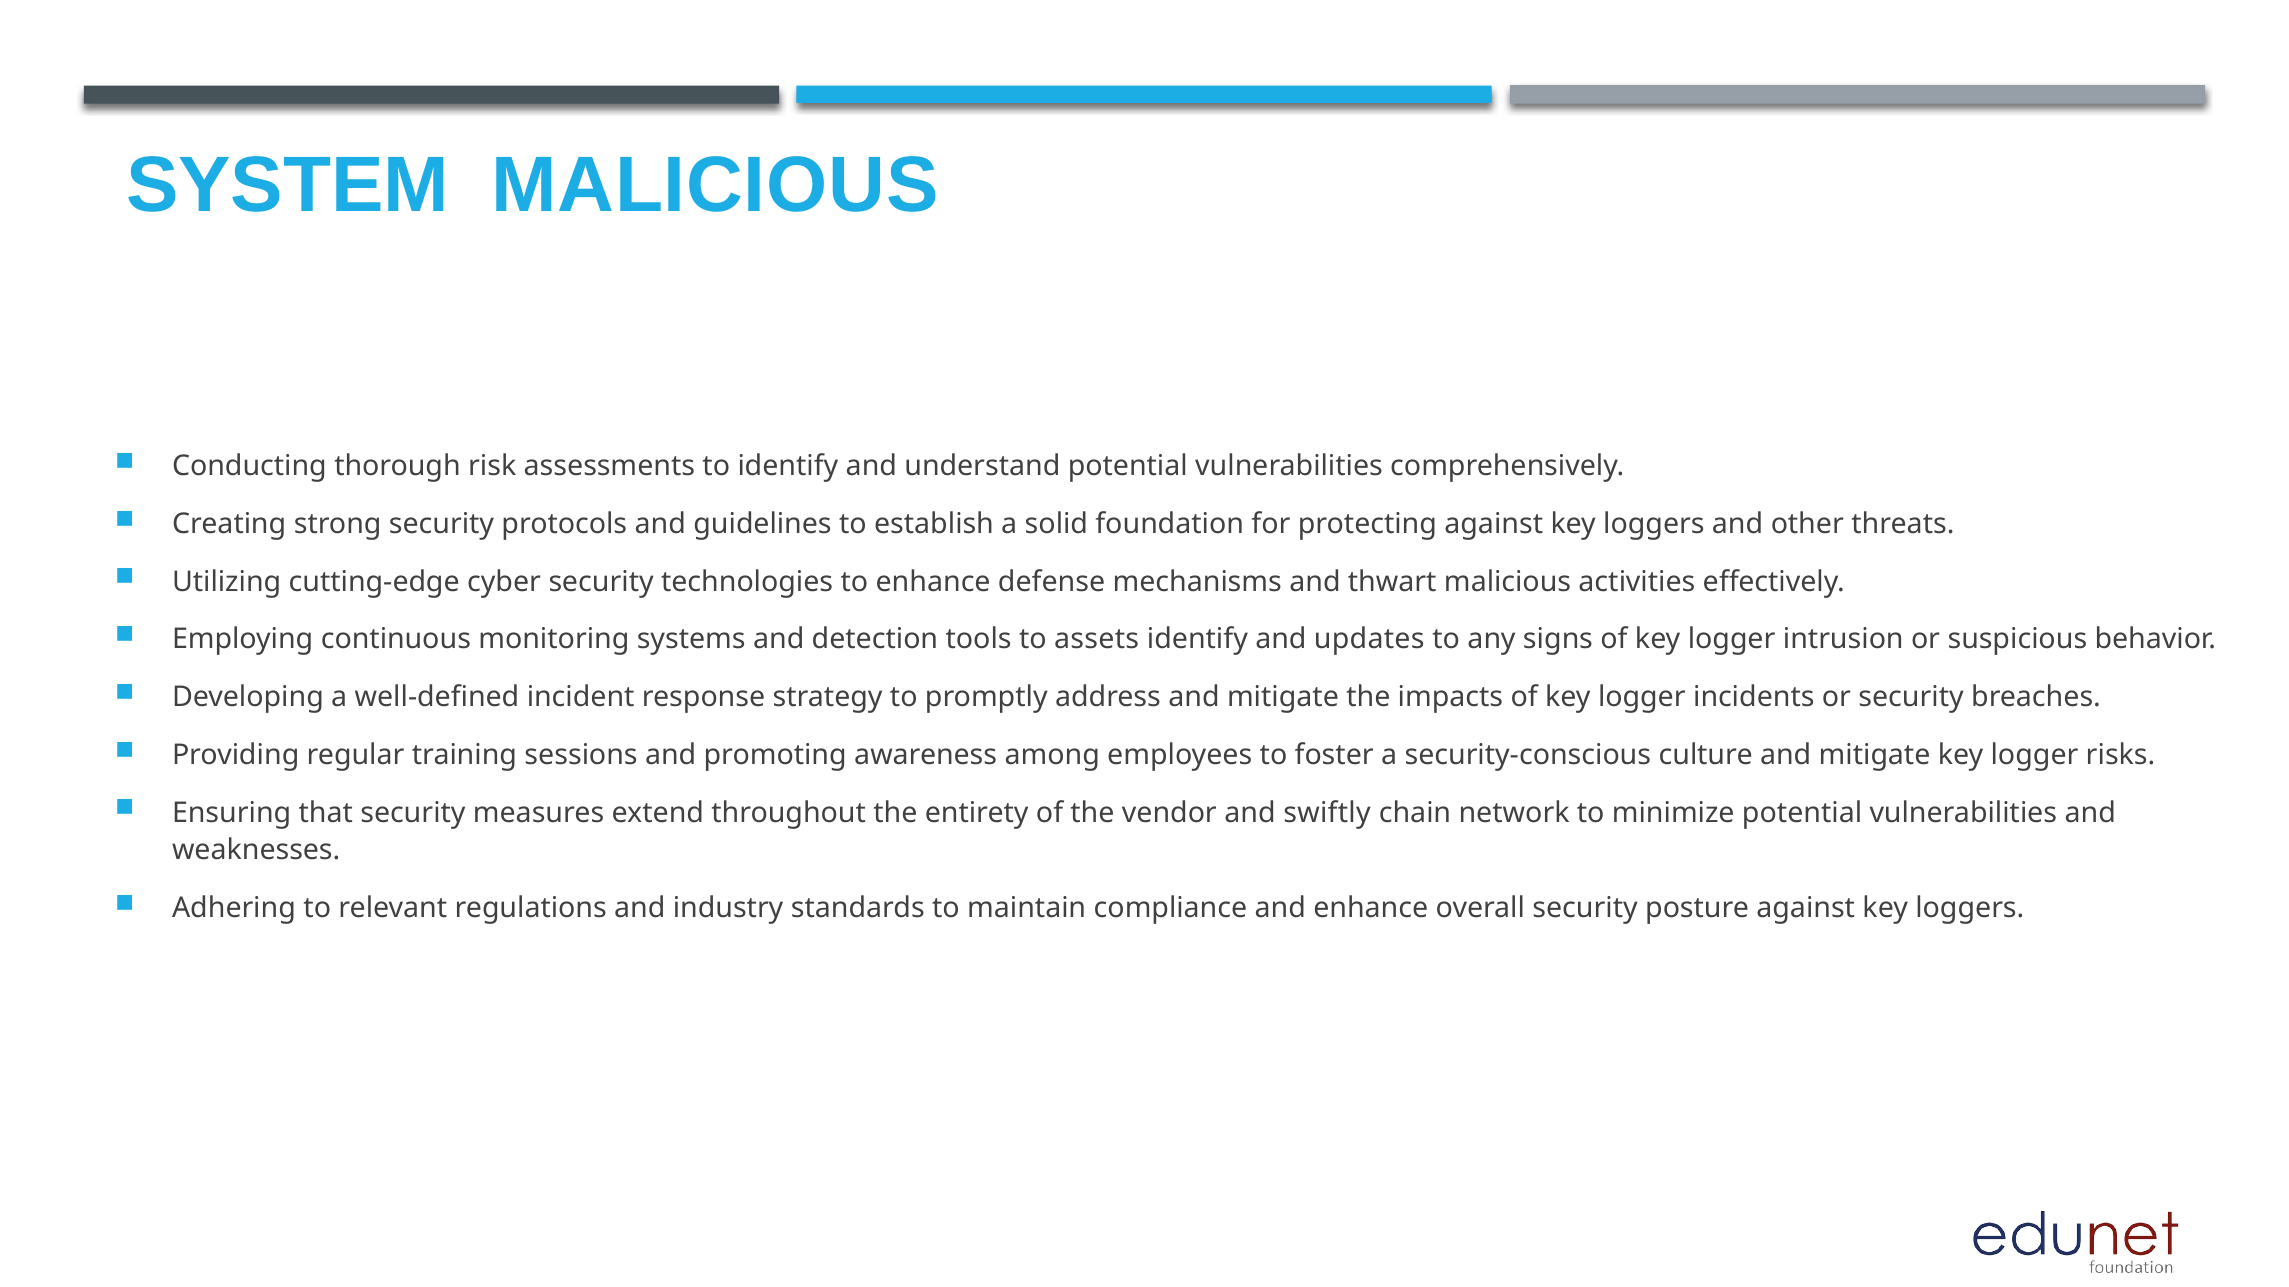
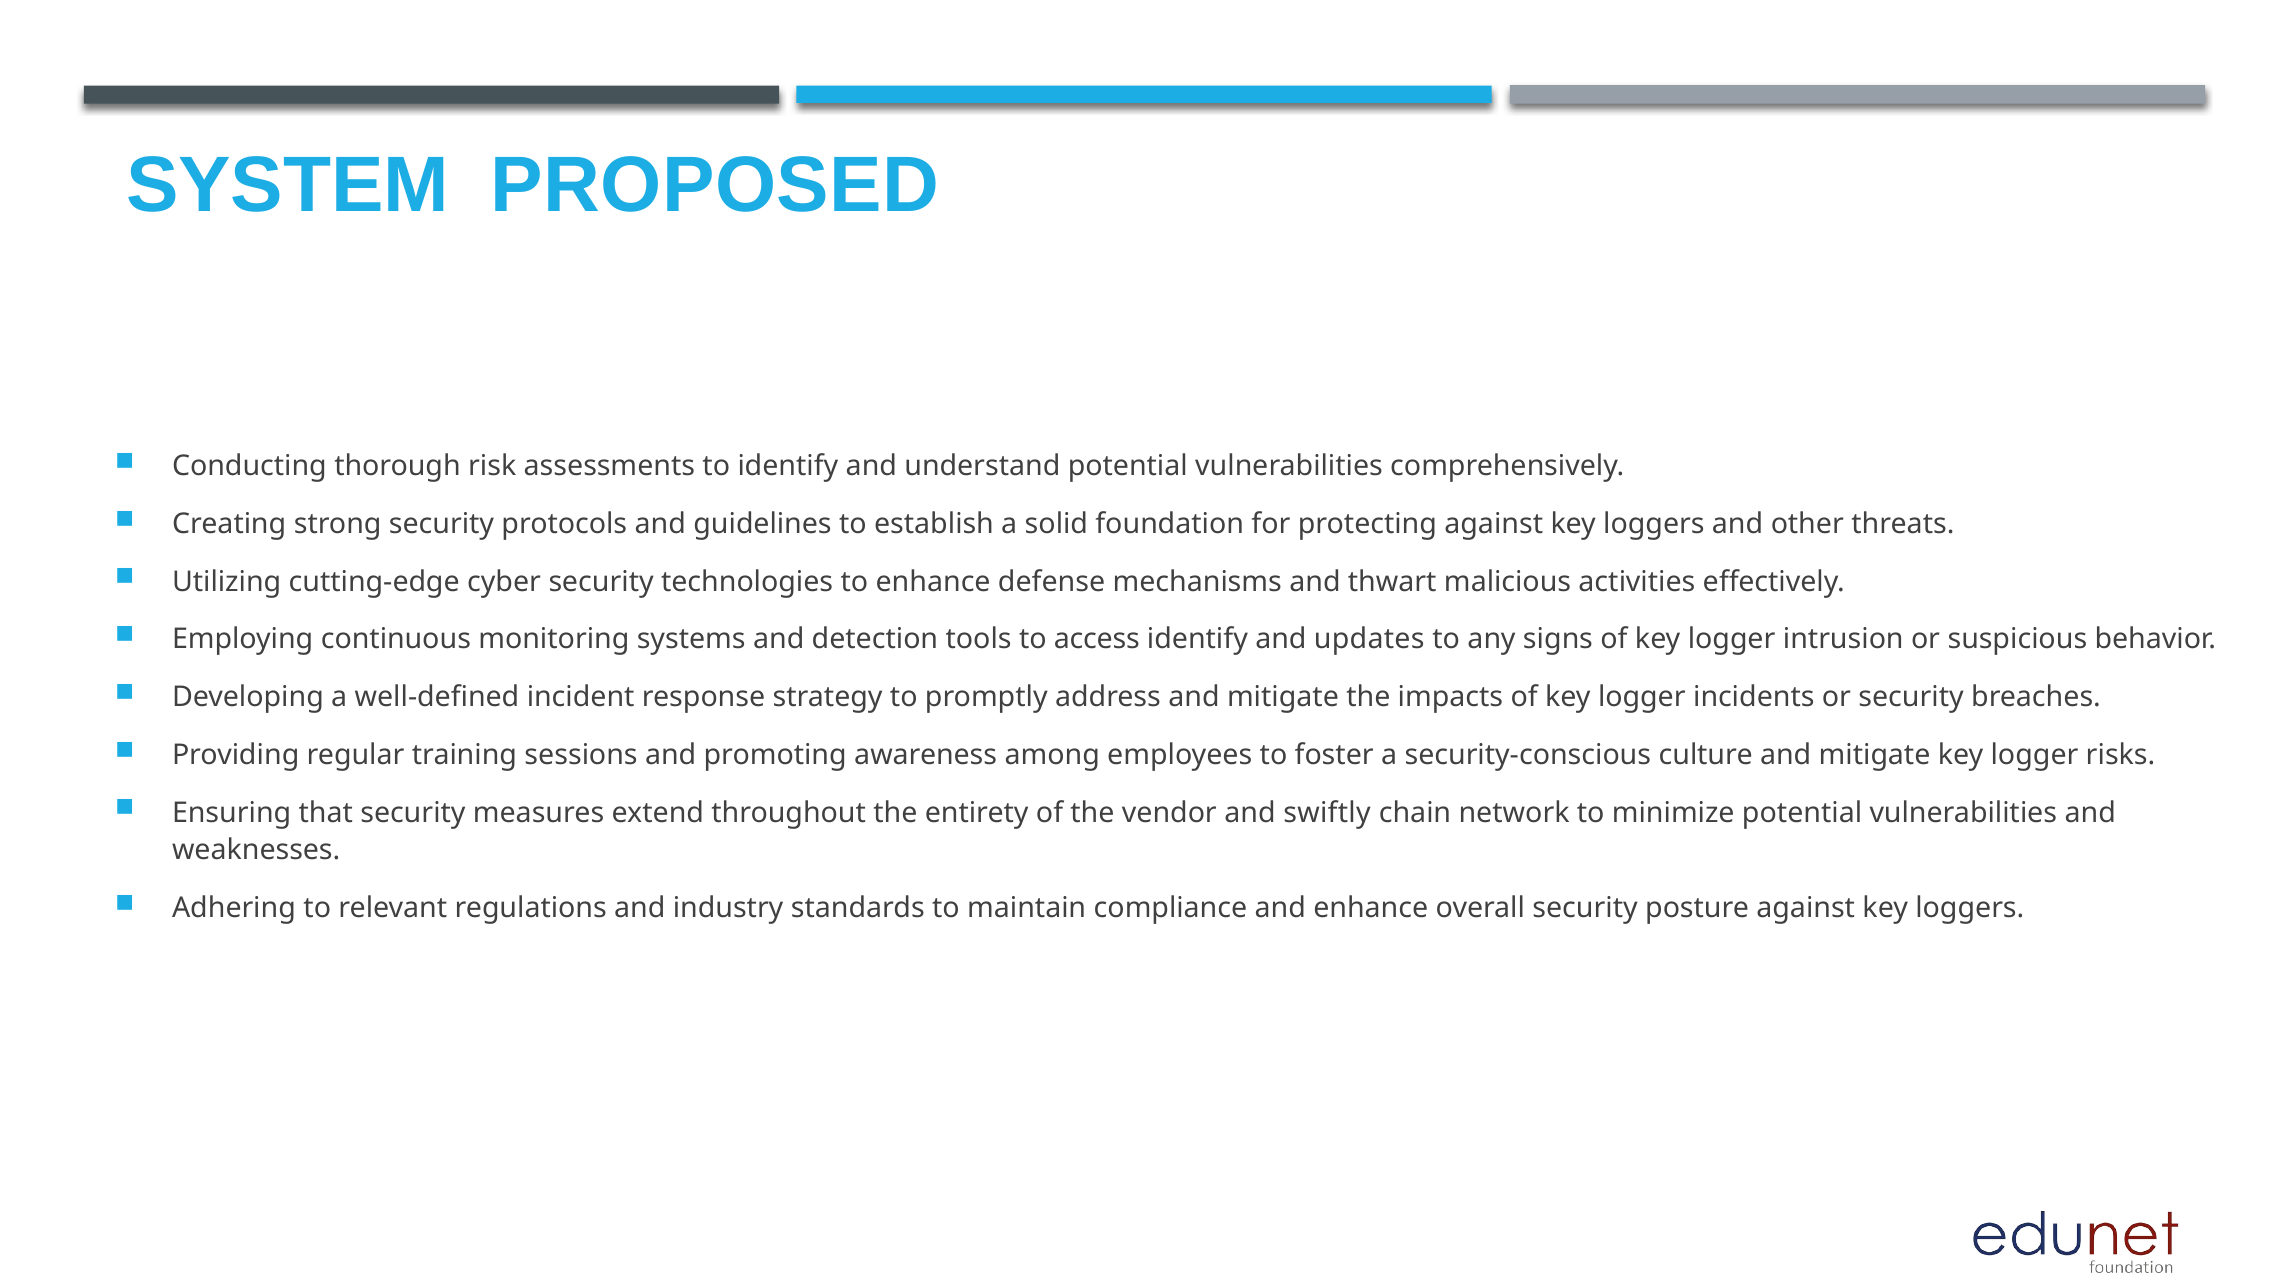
SYSTEM MALICIOUS: MALICIOUS -> PROPOSED (715, 186)
assets: assets -> access (1097, 640)
